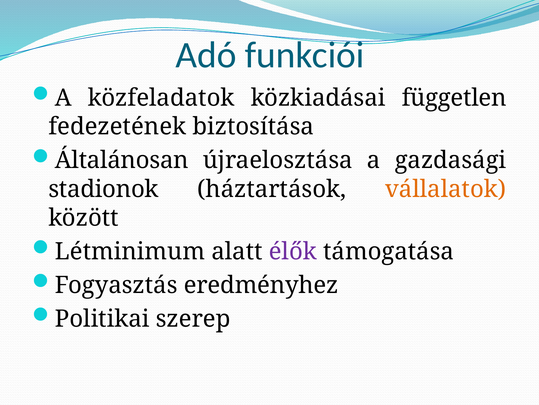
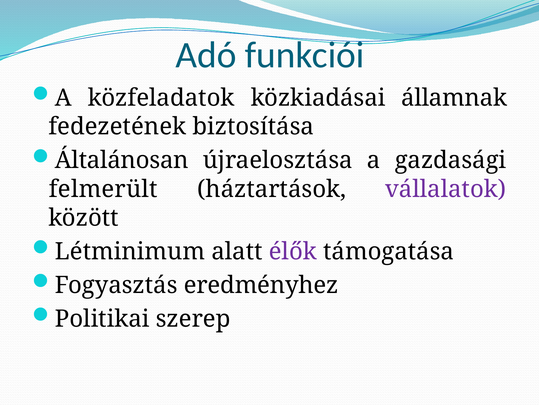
független: független -> államnak (454, 98)
stadionok: stadionok -> felmerült (103, 189)
vállalatok colour: orange -> purple (446, 189)
